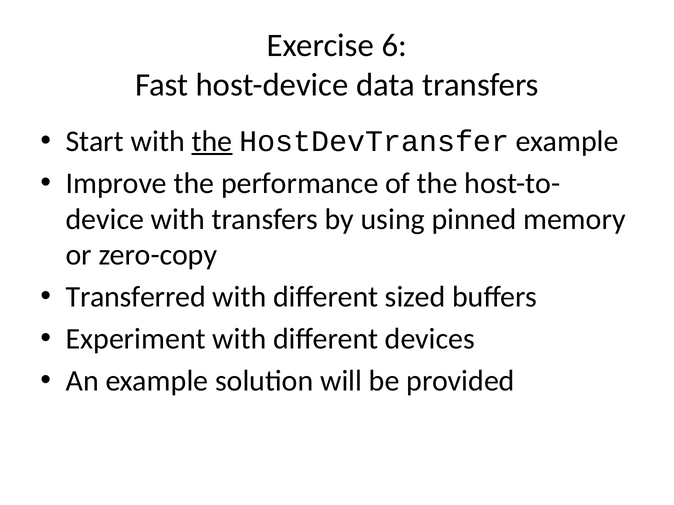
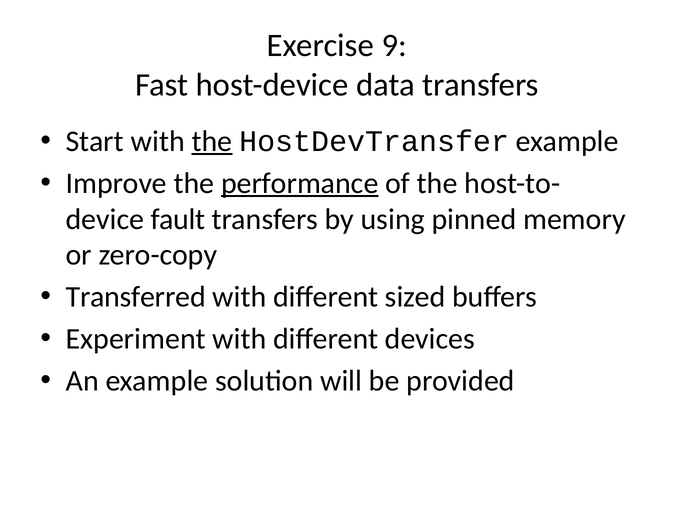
6: 6 -> 9 (394, 46)
performance underline: none -> present (300, 183)
with: with -> fault (178, 219)
